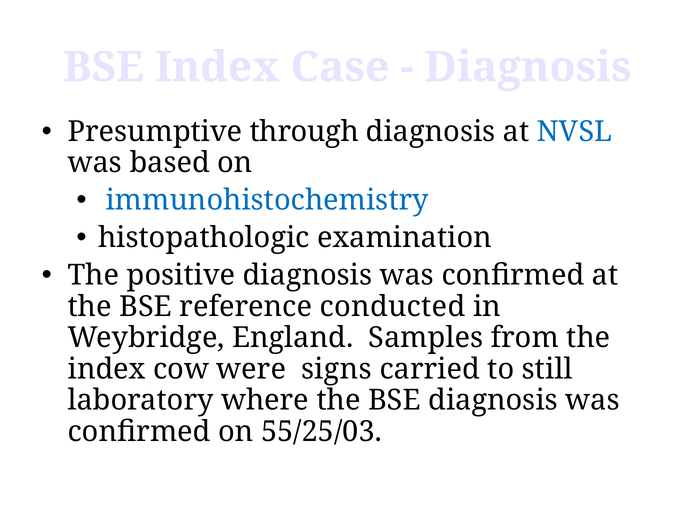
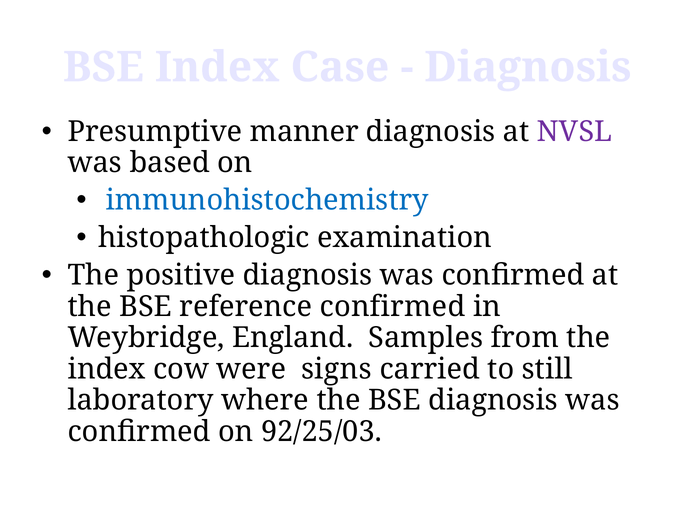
through: through -> manner (304, 132)
NVSL colour: blue -> purple (575, 132)
reference conducted: conducted -> confirmed (393, 307)
55/25/03: 55/25/03 -> 92/25/03 (321, 432)
